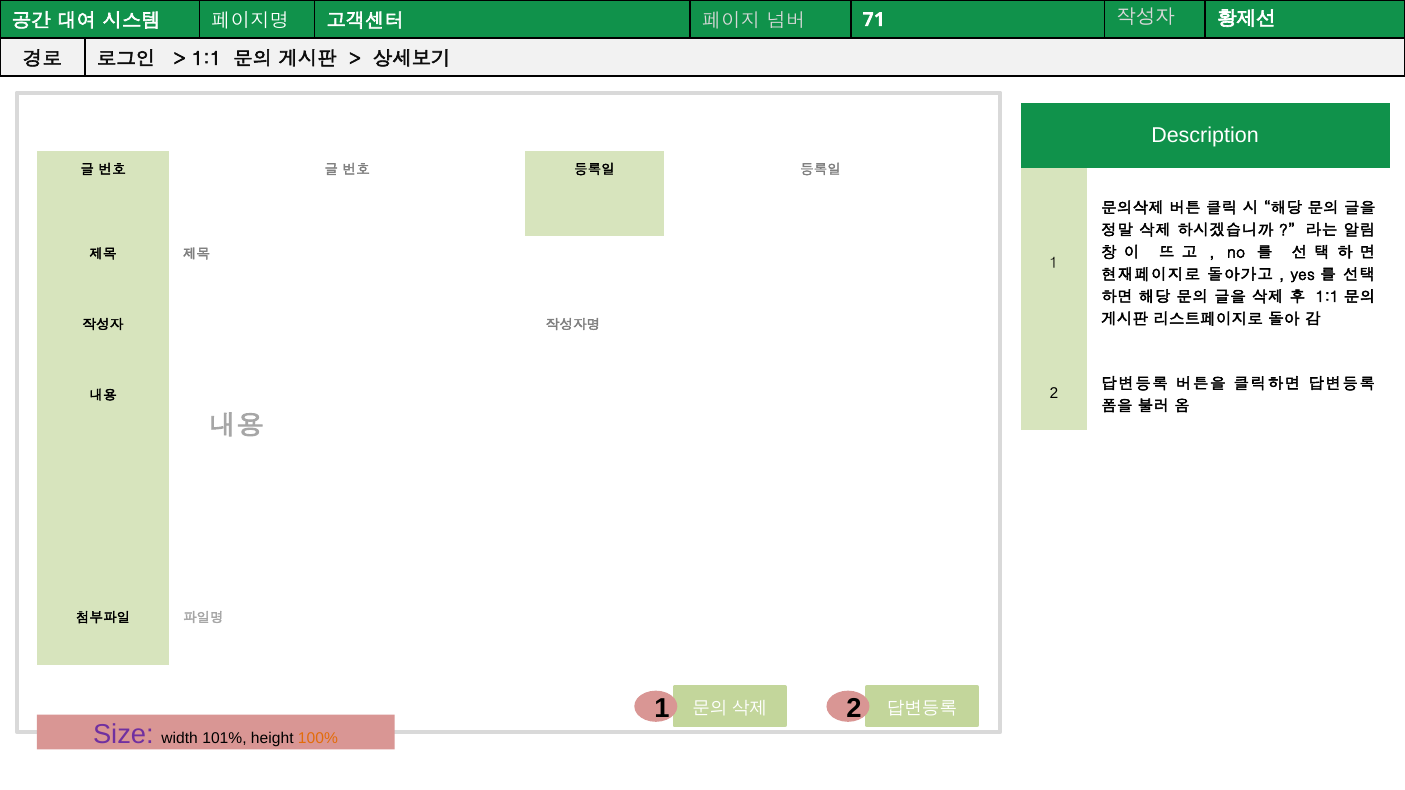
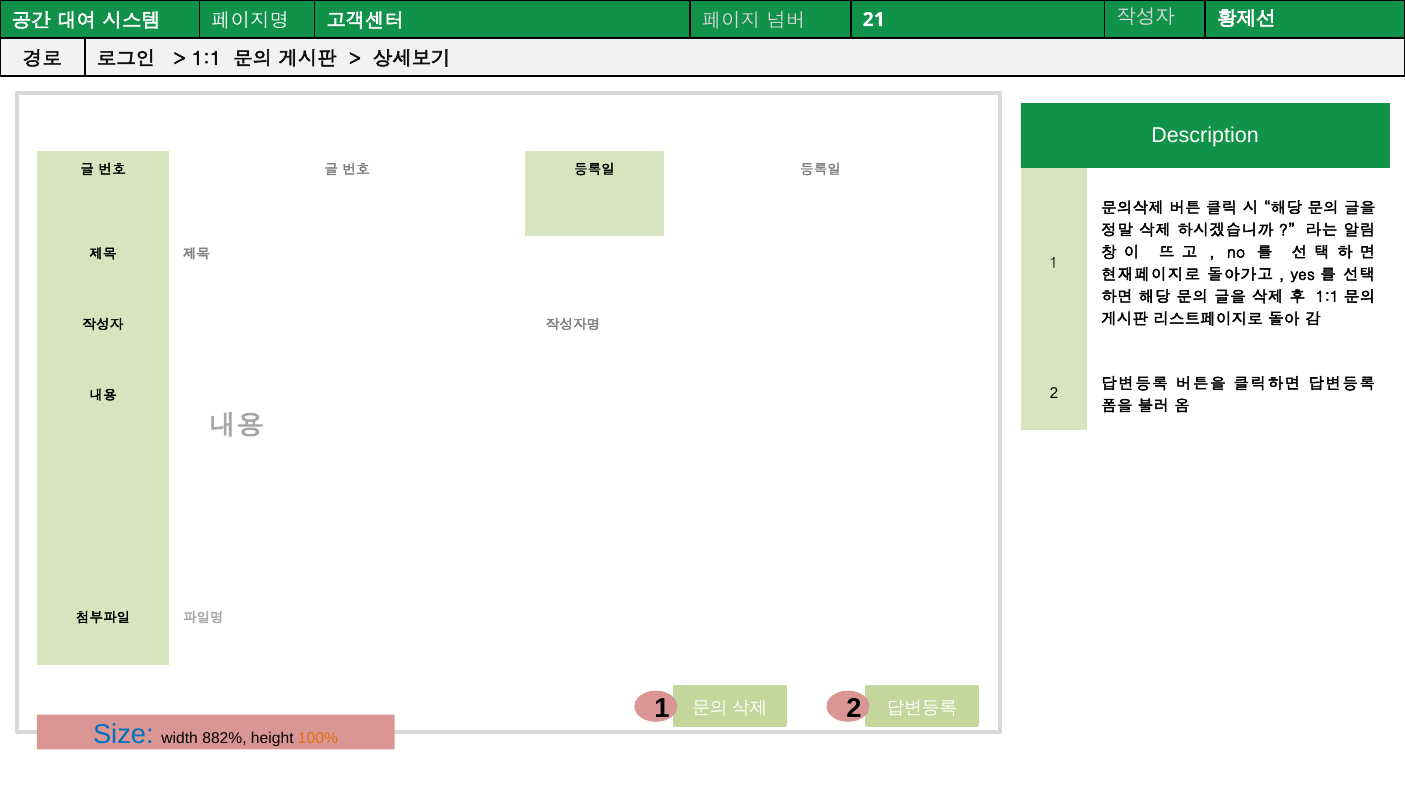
71: 71 -> 21 (874, 20)
Size colour: purple -> blue (123, 734)
101%: 101% -> 882% (224, 738)
